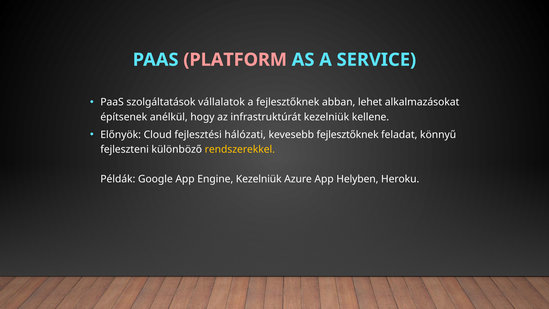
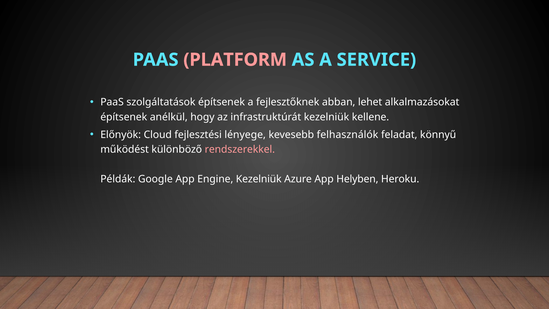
szolgáltatások vállalatok: vállalatok -> építsenek (222, 102)
hálózati: hálózati -> lényege (245, 135)
kevesebb fejlesztőknek: fejlesztőknek -> felhasználók (348, 135)
fejleszteni: fejleszteni -> működést (125, 149)
rendszerekkel colour: yellow -> pink (240, 149)
